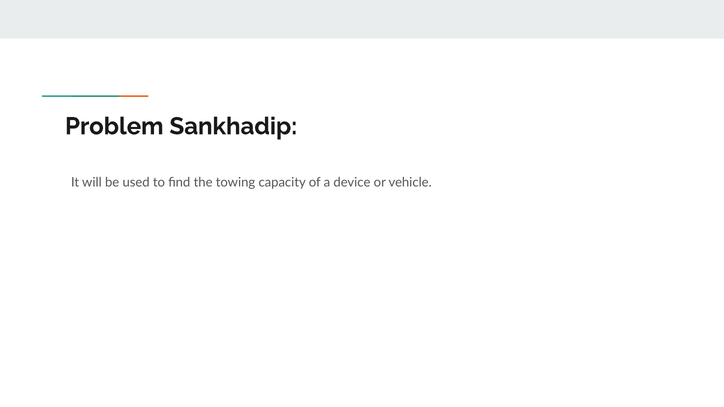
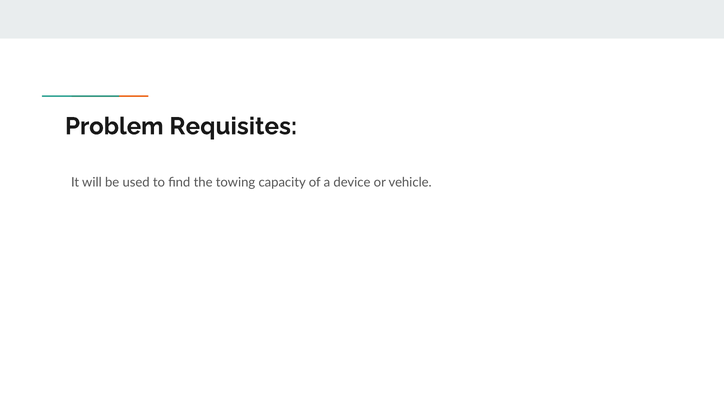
Sankhadip: Sankhadip -> Requisites (233, 126)
